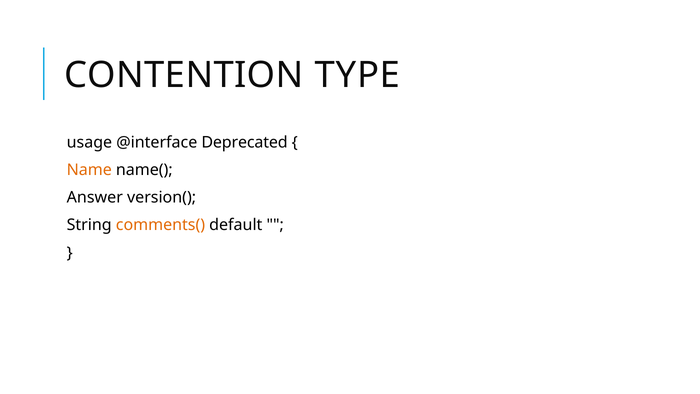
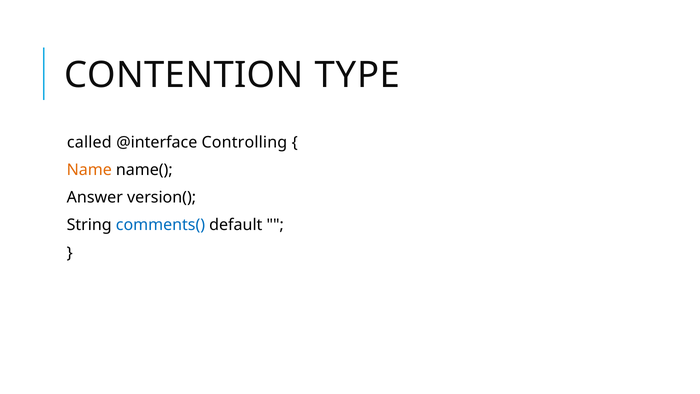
usage: usage -> called (89, 142)
Deprecated: Deprecated -> Controlling (244, 142)
comments( colour: orange -> blue (160, 225)
